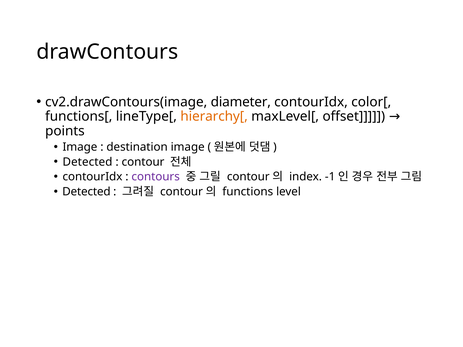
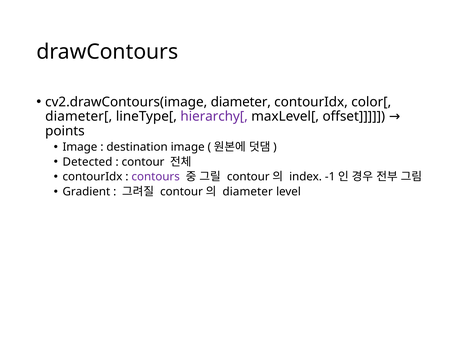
functions[: functions[ -> diameter[ (79, 117)
hierarchy[ colour: orange -> purple (214, 117)
Detected: Detected -> Gradient (86, 192)
functions: functions -> diameter (248, 192)
